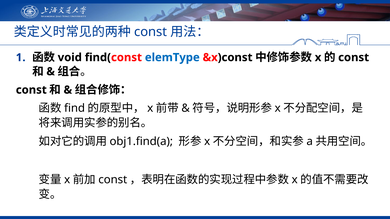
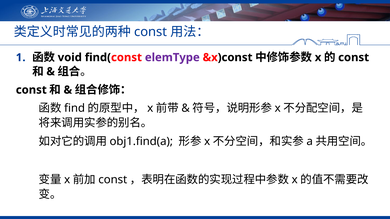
elemType colour: blue -> purple (172, 58)
